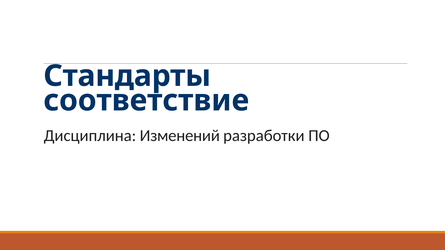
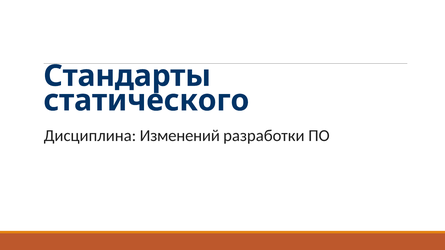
соответствие: соответствие -> статического (146, 101)
